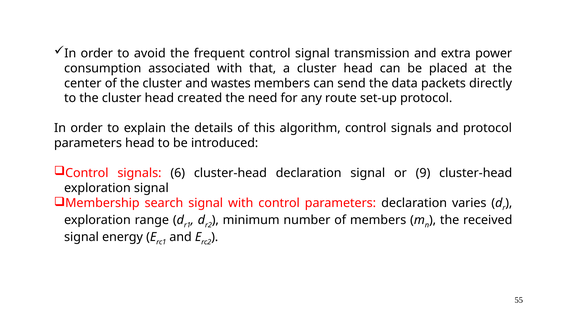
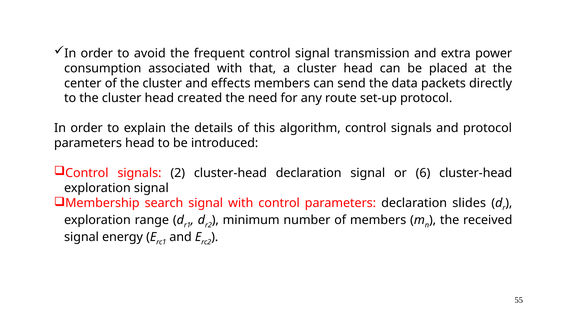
wastes: wastes -> effects (231, 83)
6: 6 -> 2 (178, 173)
9: 9 -> 6 (423, 173)
varies: varies -> slides (469, 203)
